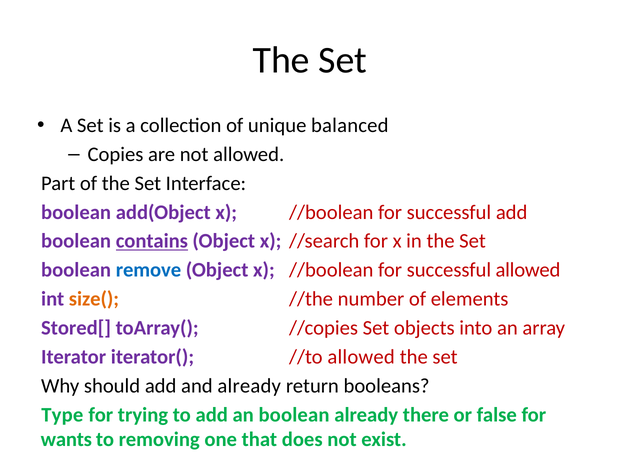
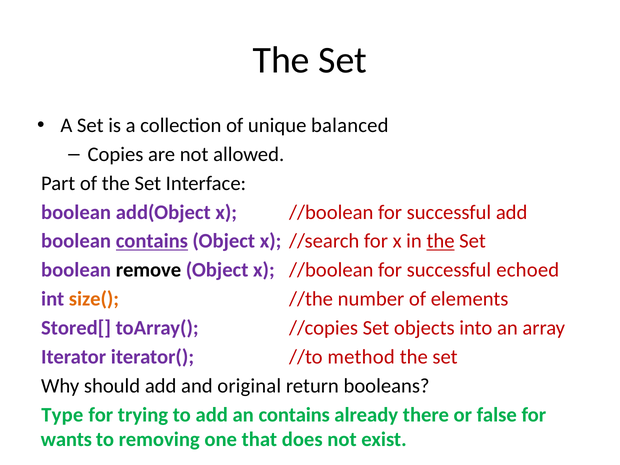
the underline: none -> present (441, 241)
remove colour: blue -> black (148, 270)
successful allowed: allowed -> echoed (528, 270)
//to allowed: allowed -> method (361, 357)
and already: already -> original (249, 386)
an boolean: boolean -> contains (294, 415)
